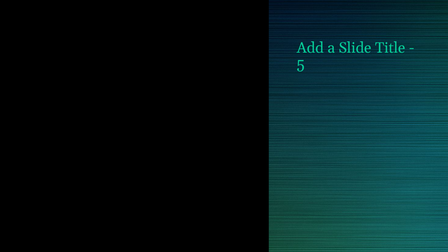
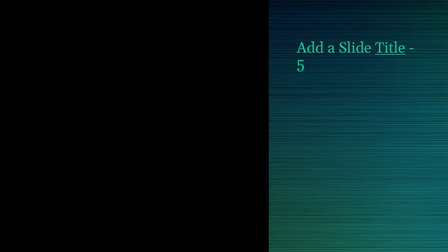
Title underline: none -> present (390, 48)
